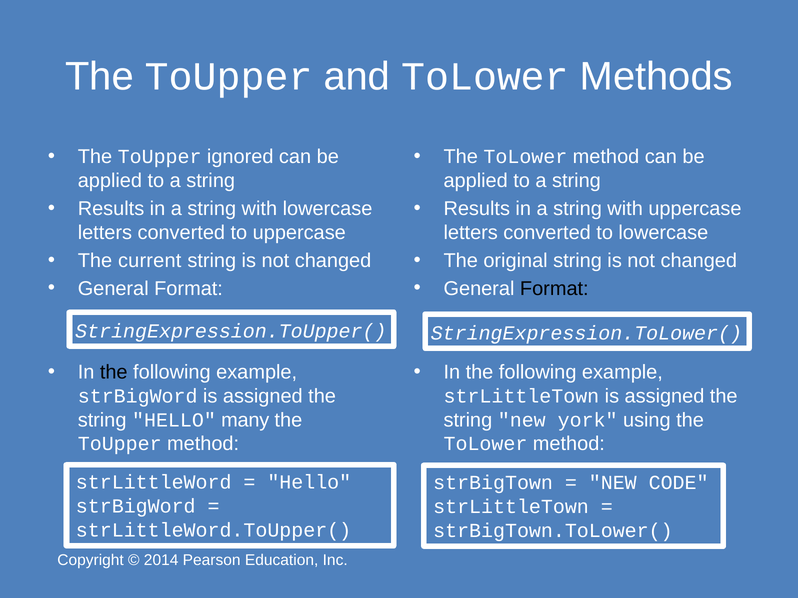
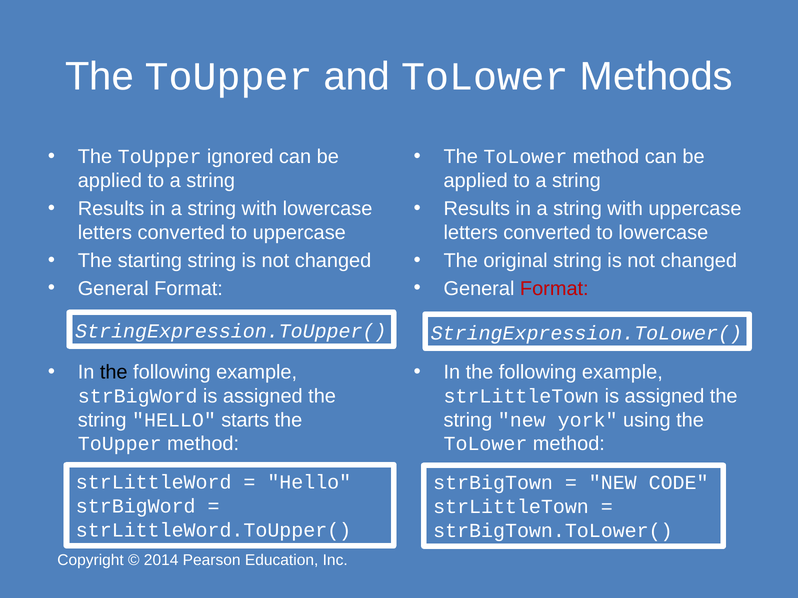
current: current -> starting (150, 261)
Format colour: black -> red (554, 289)
many: many -> starts (245, 420)
